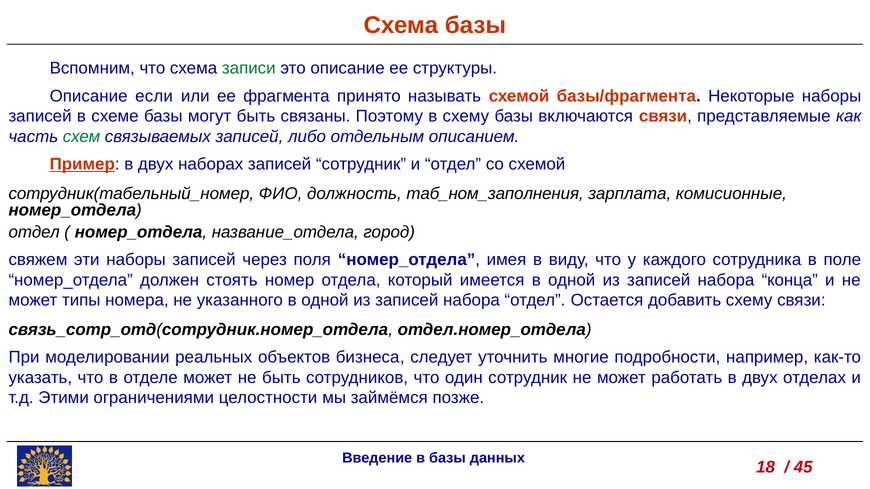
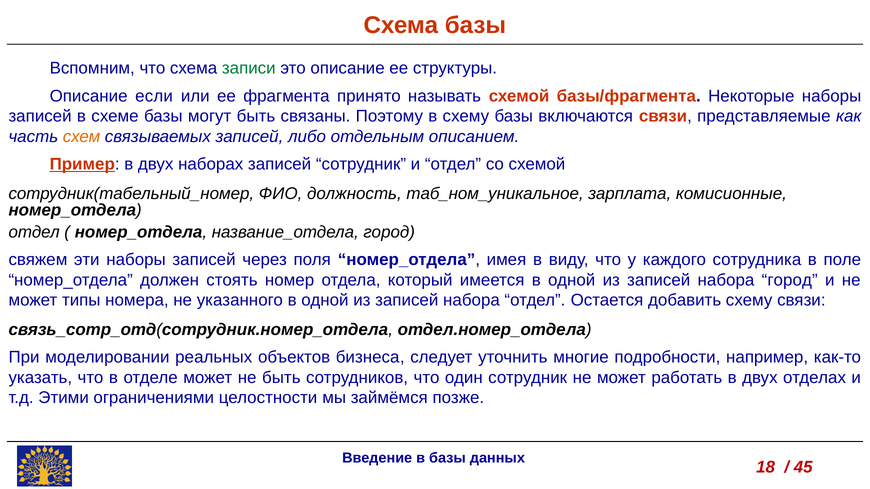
схем colour: green -> orange (82, 137)
таб_ном_заполнения: таб_ном_заполнения -> таб_ном_уникальное (495, 194)
набора конца: конца -> город (790, 280)
